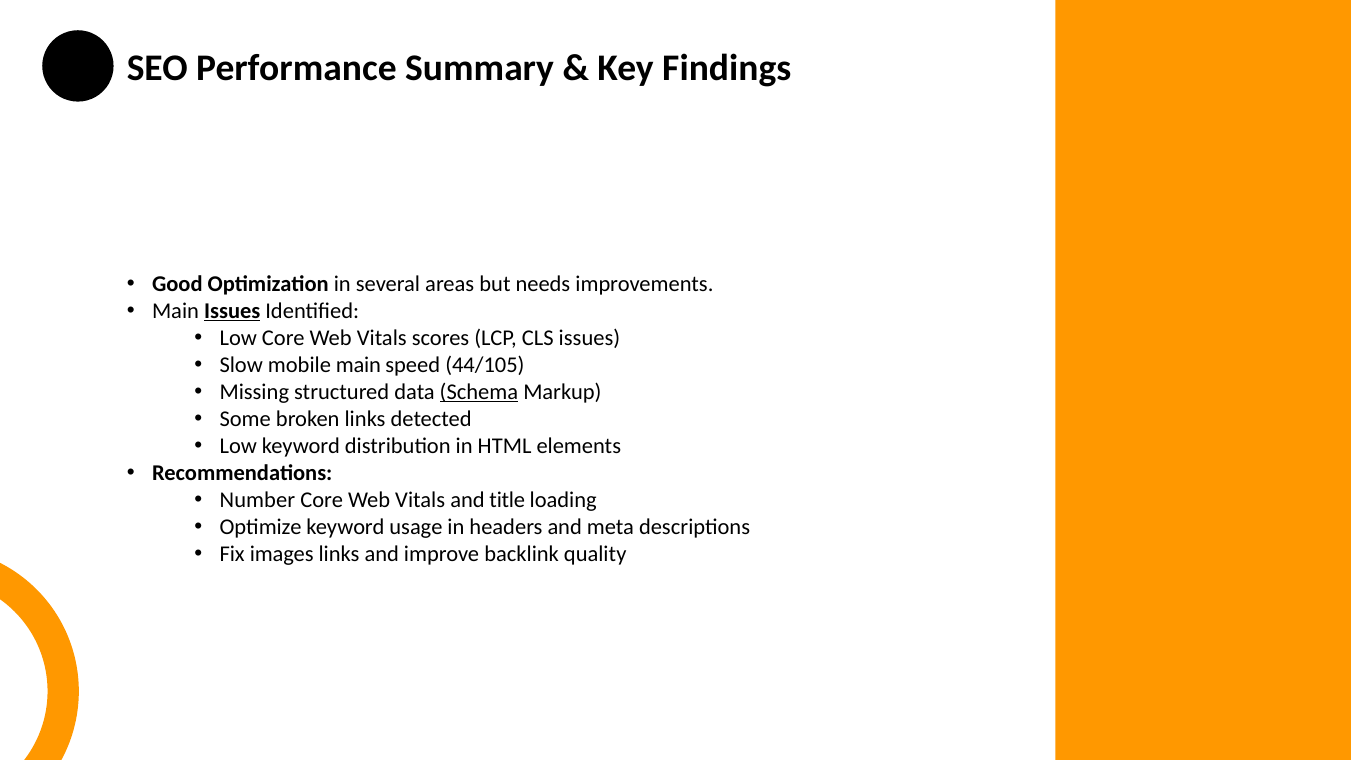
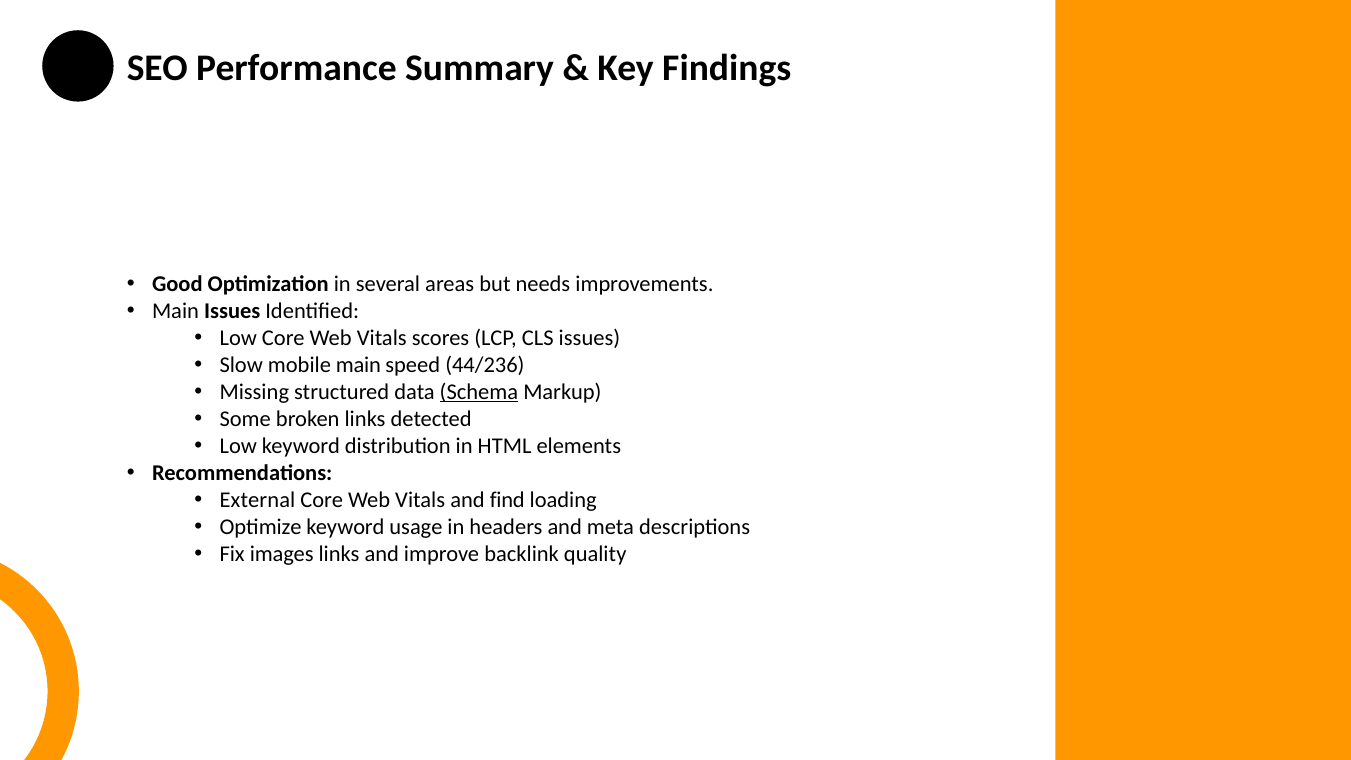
Issues underline: present -> none (232, 311)
44/105: 44/105 -> 44/236 (485, 365)
Number: Number -> External (257, 500)
title: title -> find (507, 500)
